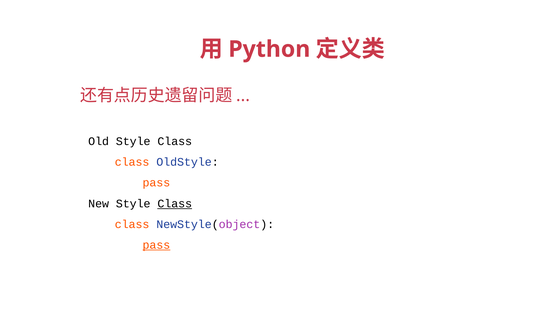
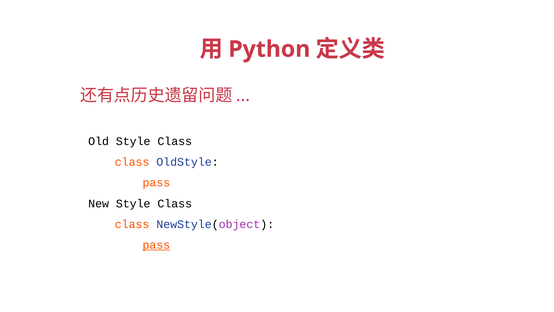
Class underline: present -> none (175, 203)
